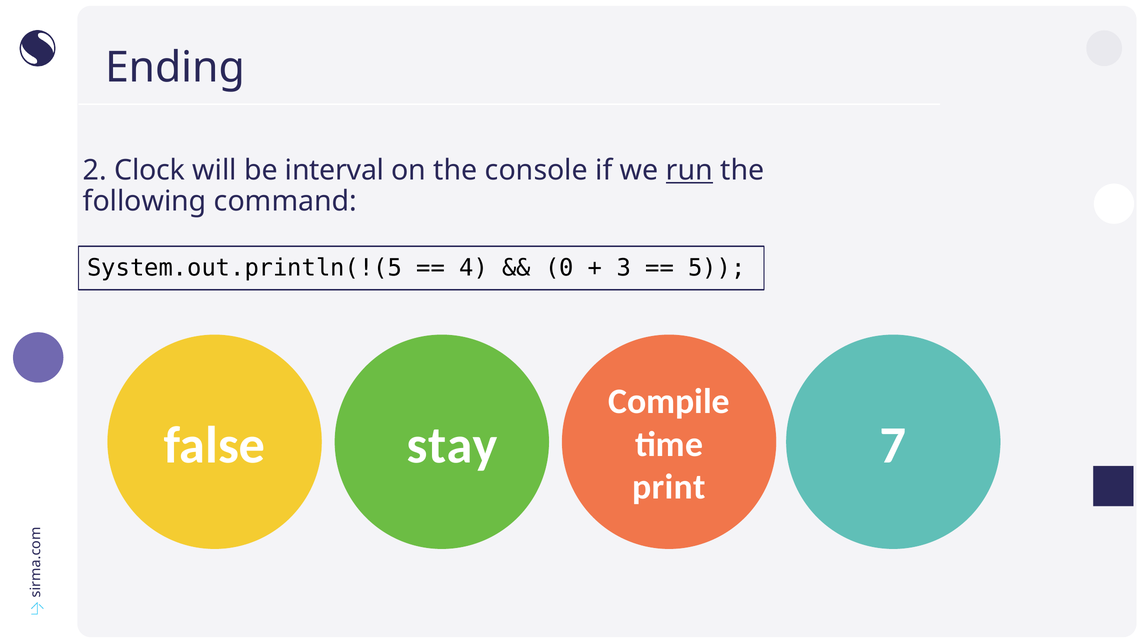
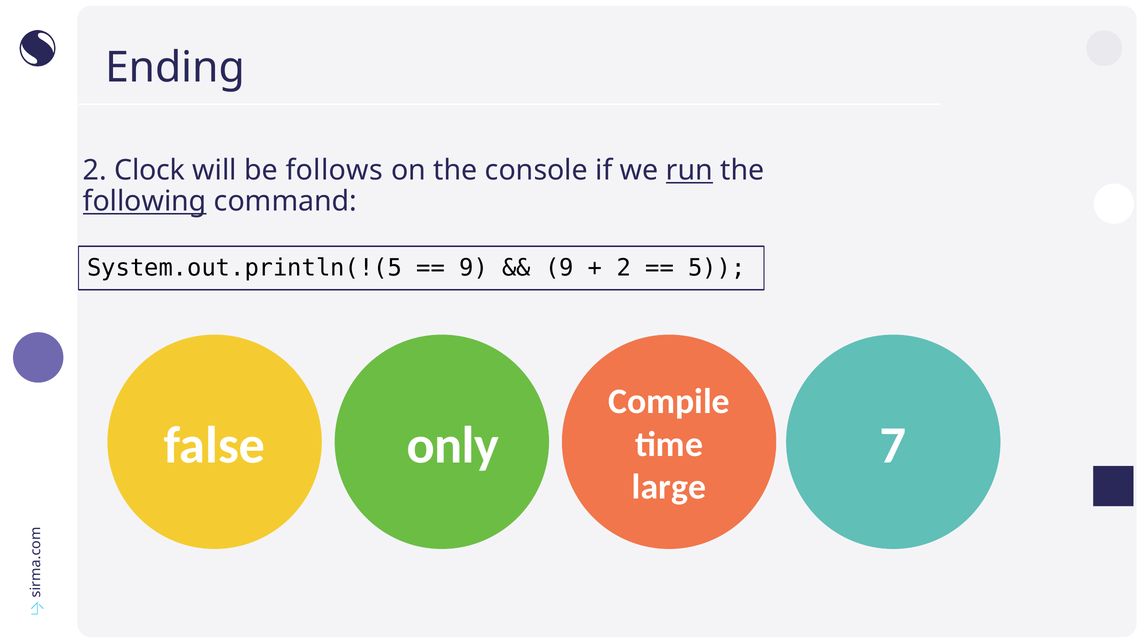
interval: interval -> follows (334, 171)
following underline: none -> present (145, 201)
4: 4 -> 9 (474, 268)
0: 0 -> 9 (559, 268)
3: 3 -> 2 (624, 268)
stay: stay -> only (453, 445)
print: print -> large (669, 487)
